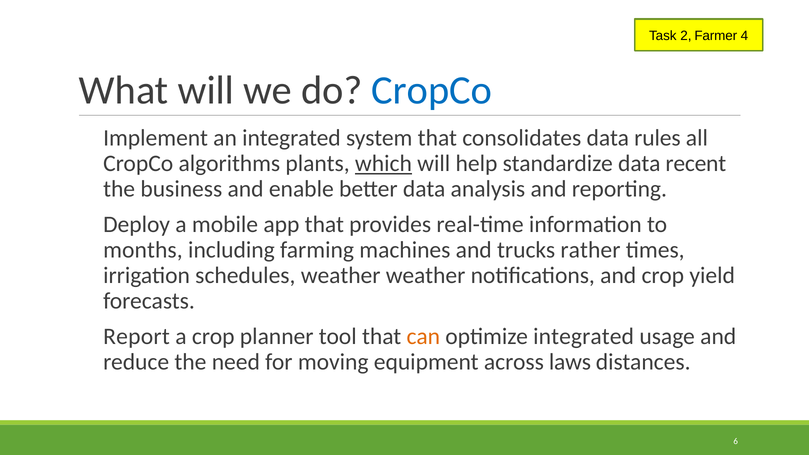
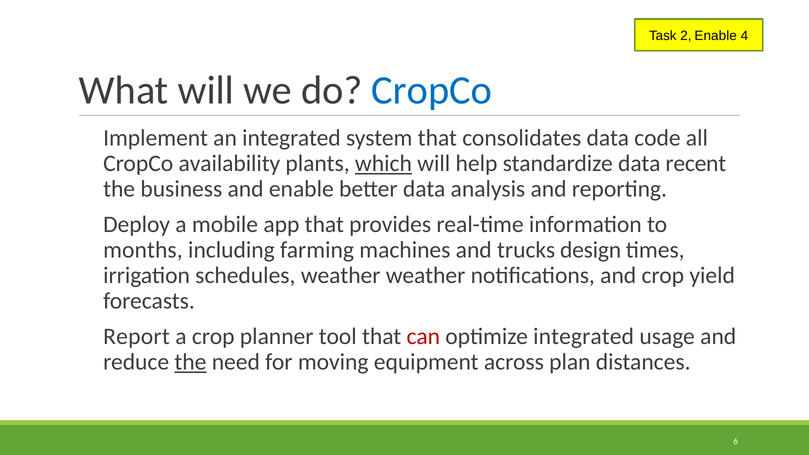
2 Farmer: Farmer -> Enable (716, 36)
rules: rules -> code (657, 138)
algorithms: algorithms -> availability (229, 164)
rather: rather -> design (591, 250)
can colour: orange -> red (423, 337)
the underline: none -> present (190, 362)
laws: laws -> plan (570, 362)
